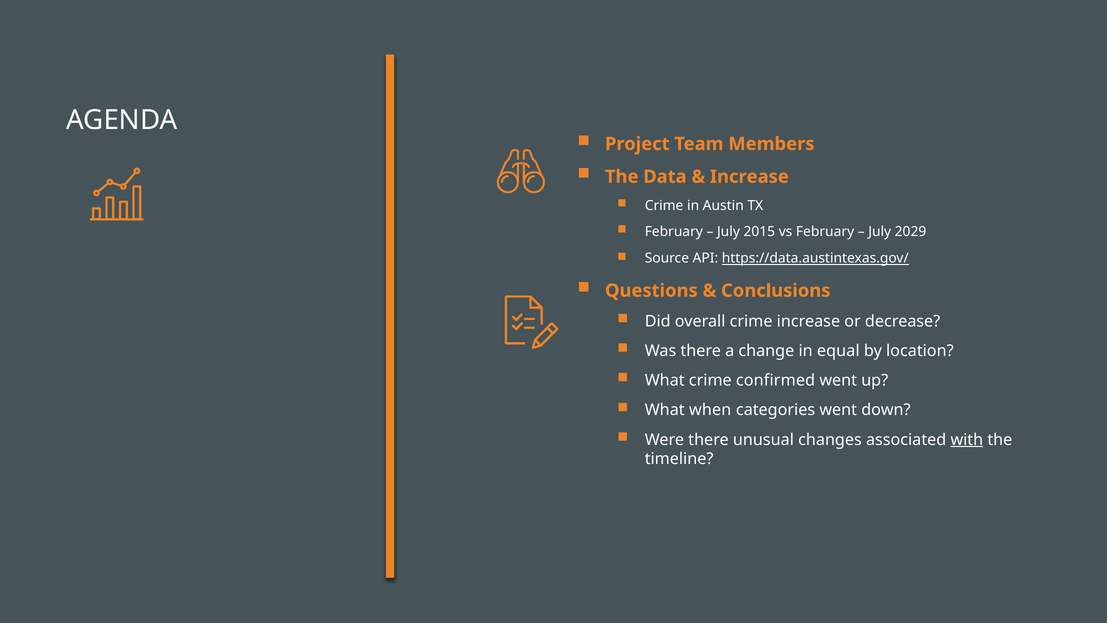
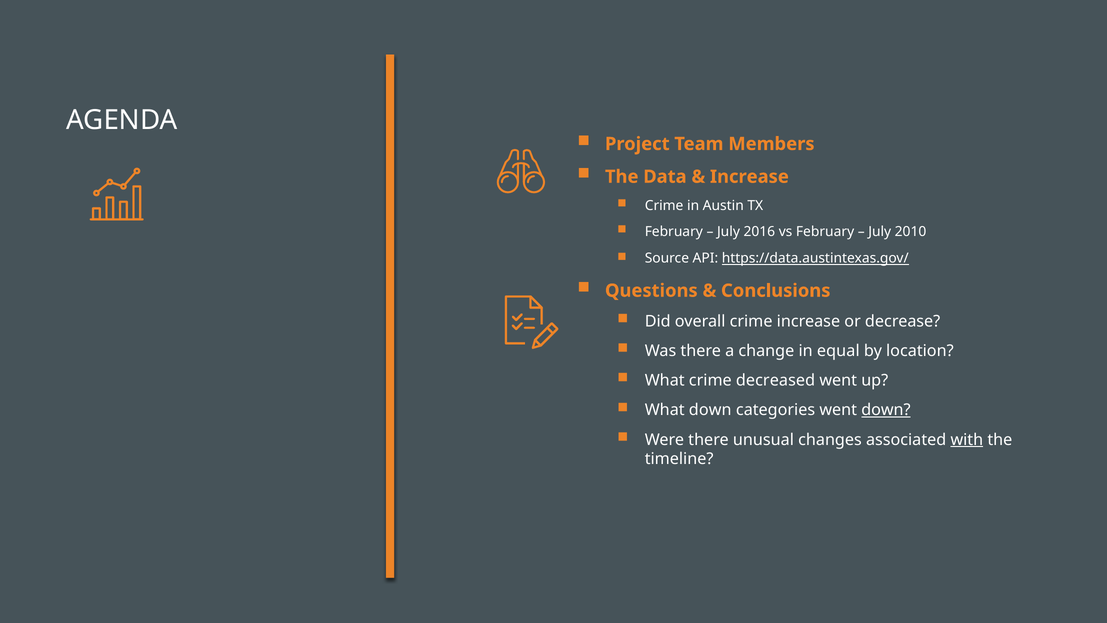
2015: 2015 -> 2016 (759, 232)
2029: 2029 -> 2010 (911, 232)
confirmed: confirmed -> decreased (776, 380)
What when: when -> down (710, 410)
down underline: none -> present (886, 410)
